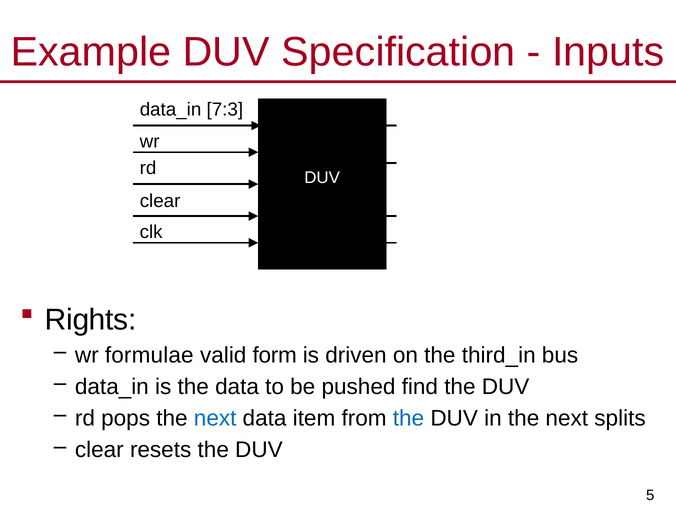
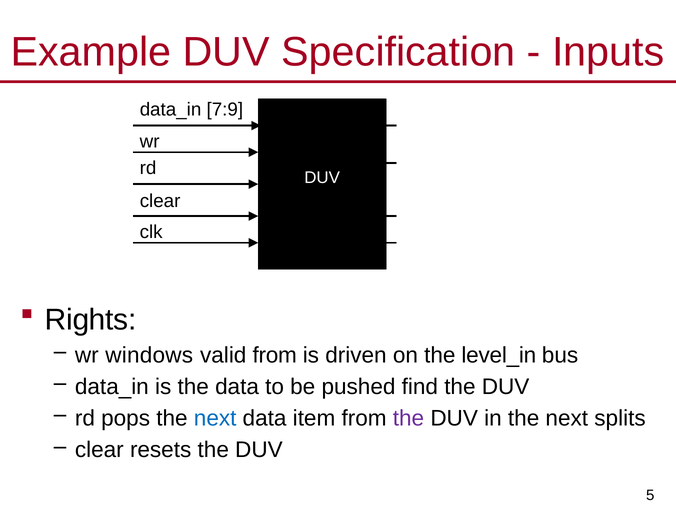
7:3: 7:3 -> 7:9 (225, 110)
formulae: formulae -> windows (149, 355)
valid form: form -> from (275, 355)
third_in: third_in -> level_in (499, 355)
the colour: blue -> purple (408, 418)
